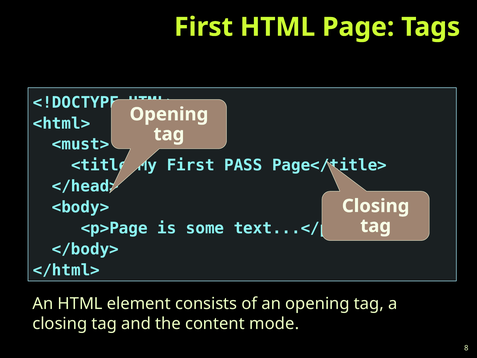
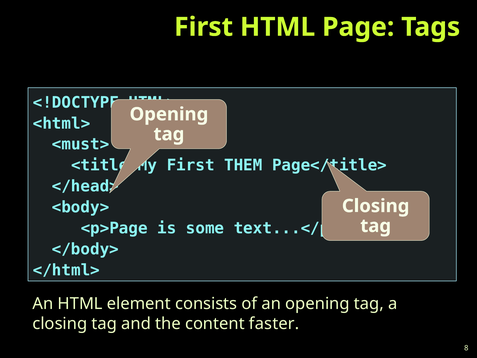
PASS: PASS -> THEM (243, 165)
mode: mode -> faster (274, 323)
